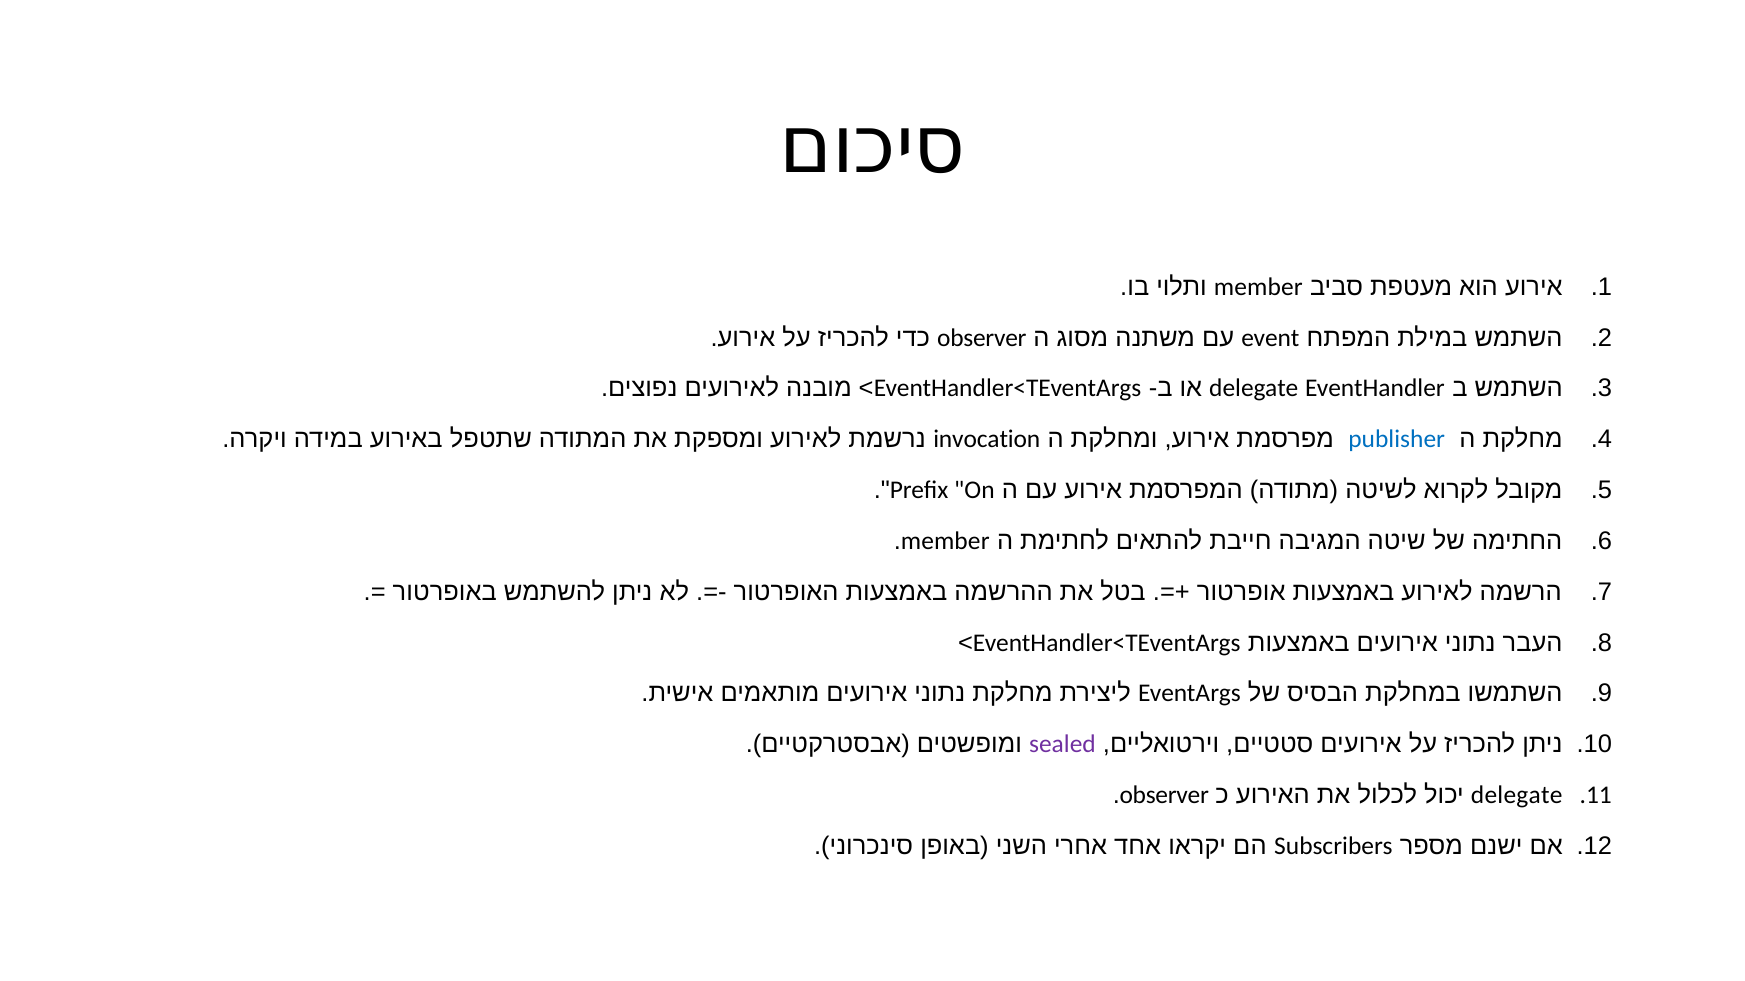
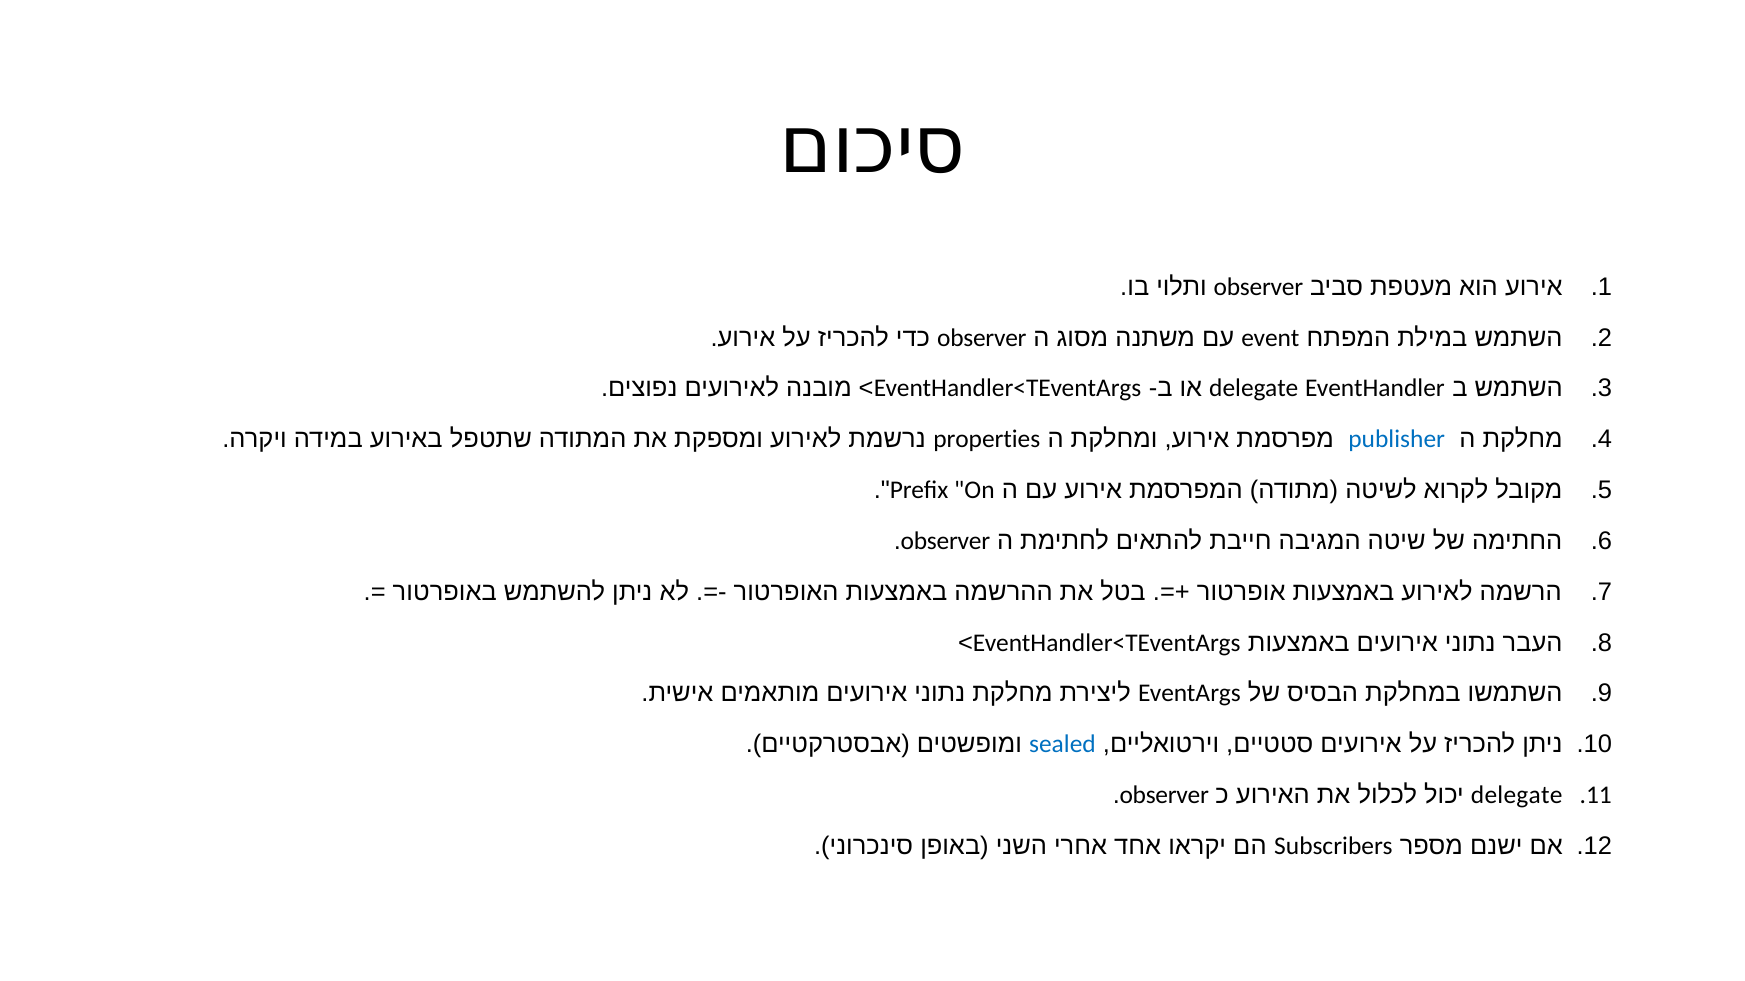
member: member -> observer (1258, 287)
invocation: invocation -> properties (987, 440)
member: member -> observer (945, 541)
sealed colour: purple -> blue (1062, 745)
